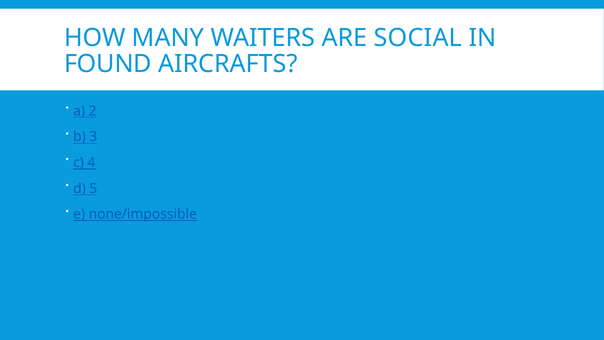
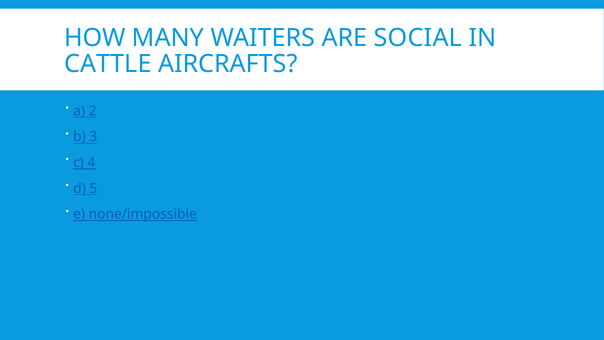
FOUND: FOUND -> CATTLE (108, 64)
